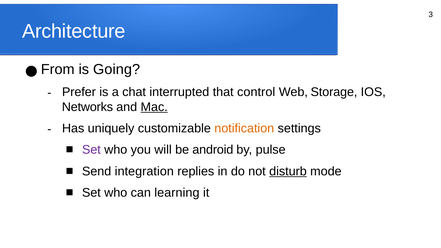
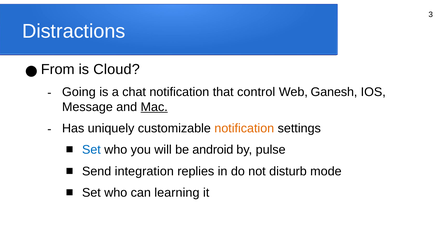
Architecture: Architecture -> Distractions (74, 31)
Going: Going -> Cloud (117, 70)
Prefer: Prefer -> Going (79, 92)
chat interrupted: interrupted -> notification (179, 92)
Storage: Storage -> Ganesh (334, 92)
Networks: Networks -> Message (87, 107)
Set colour: purple -> blue (91, 150)
disturb underline: present -> none (288, 171)
